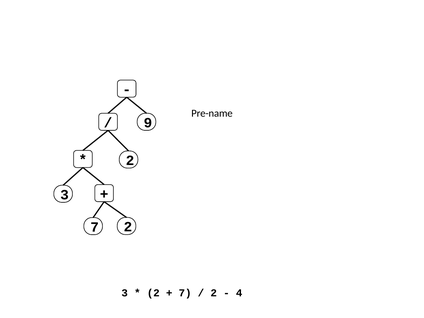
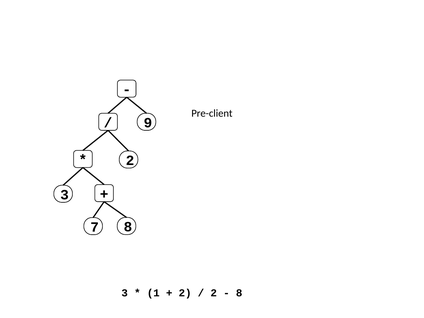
Pre-name: Pre-name -> Pre-client (212, 113)
7 2: 2 -> 8 (128, 227)
2: 2 -> 1 (153, 293)
7: 7 -> 2 (185, 293)
4: 4 -> 8 (239, 293)
